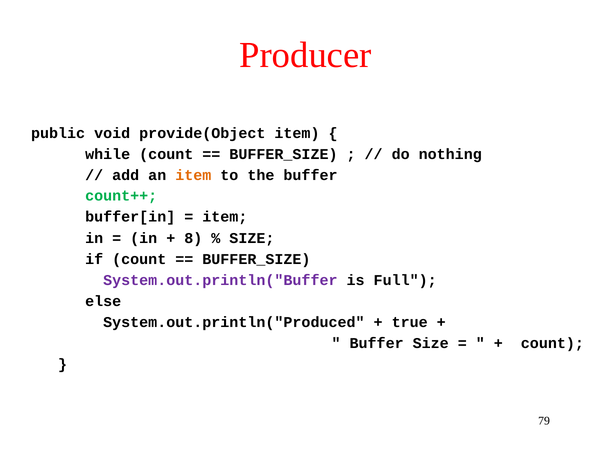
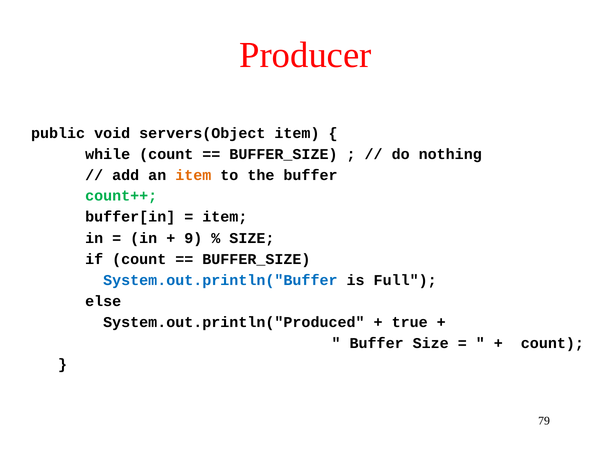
provide(Object: provide(Object -> servers(Object (202, 133)
8: 8 -> 9 (193, 238)
System.out.println("Buffer colour: purple -> blue (220, 281)
